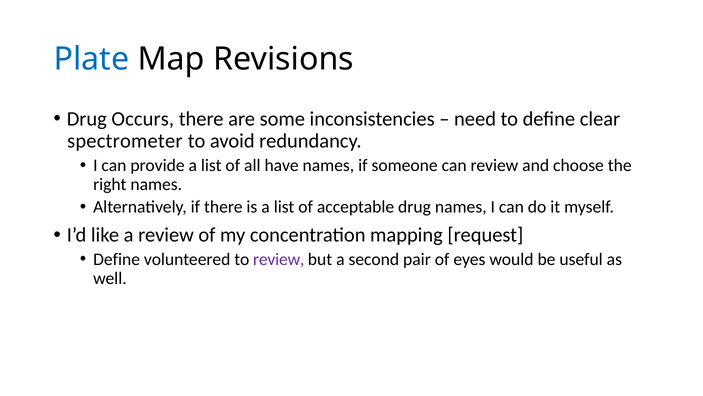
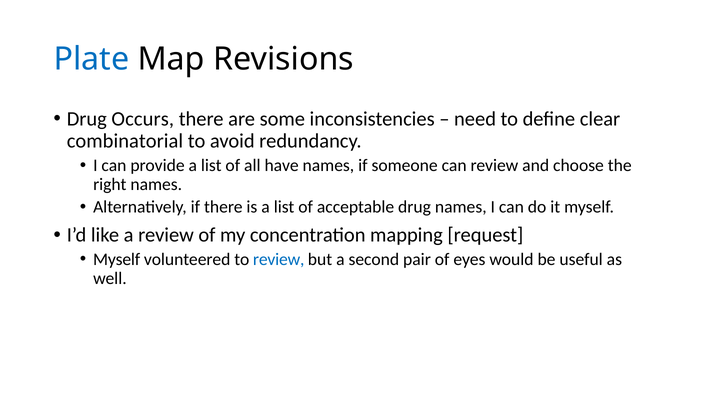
spectrometer: spectrometer -> combinatorial (125, 141)
Define: Define -> Myself (117, 259)
review colour: purple -> blue (279, 259)
